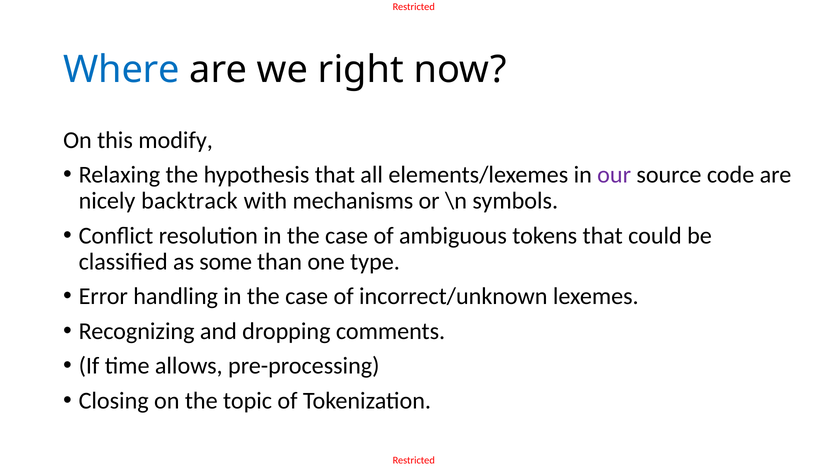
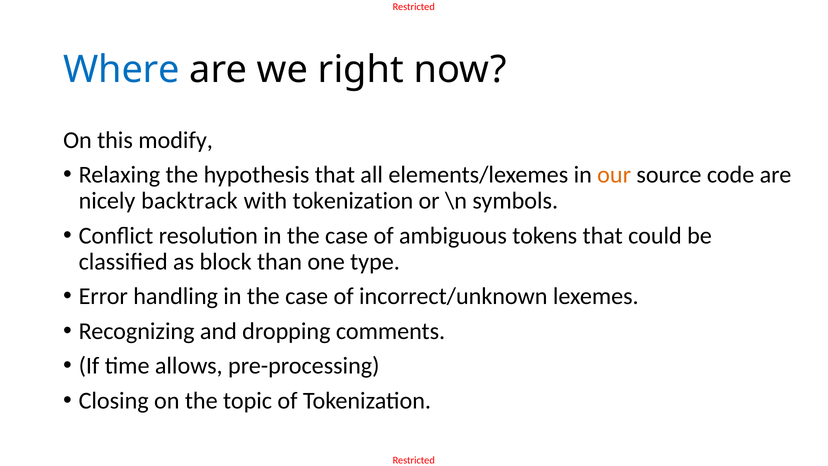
our colour: purple -> orange (614, 175)
with mechanisms: mechanisms -> tokenization (353, 201)
some: some -> block (226, 262)
